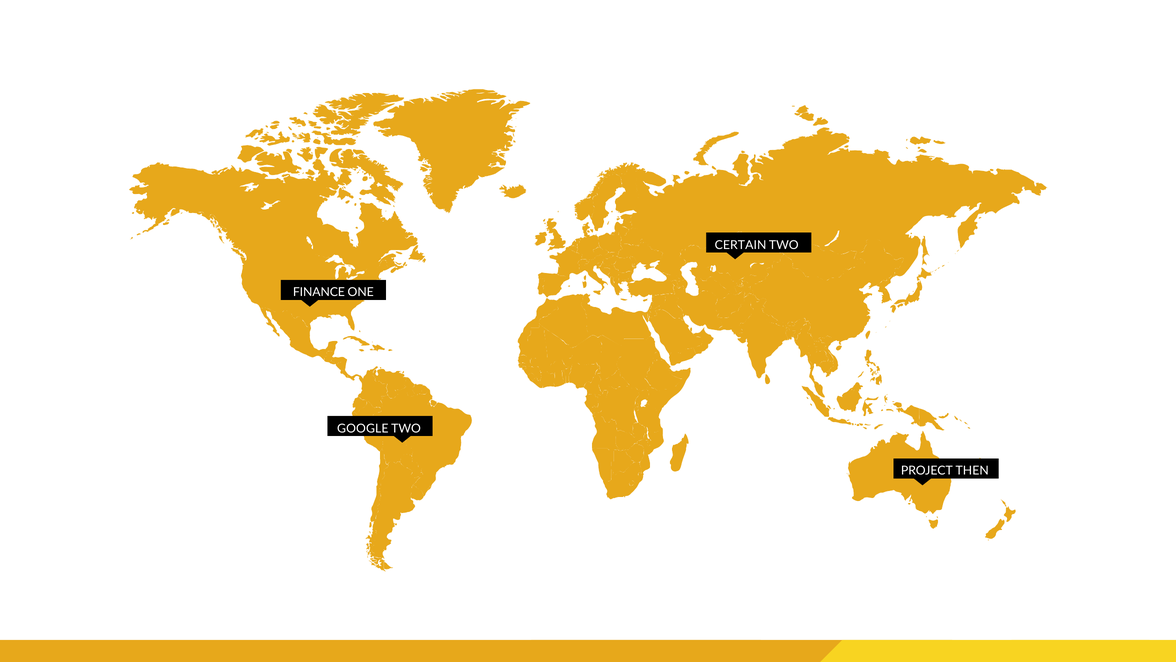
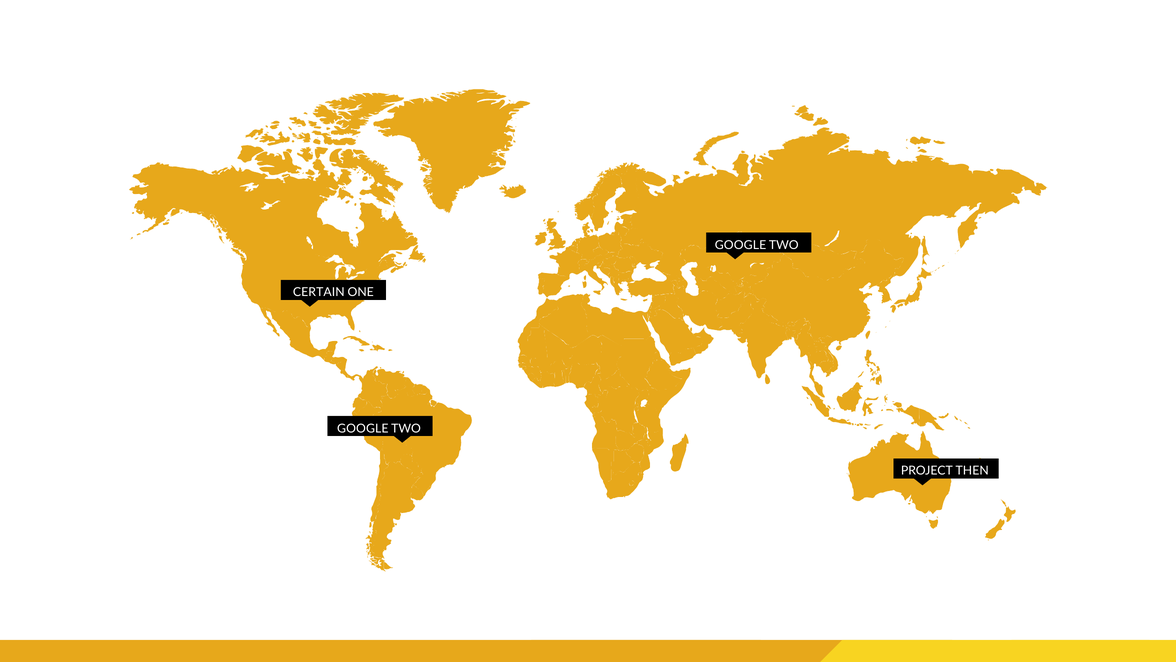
CERTAIN: CERTAIN -> GOOGLE (741, 245)
FINANCE: FINANCE -> CERTAIN (319, 292)
